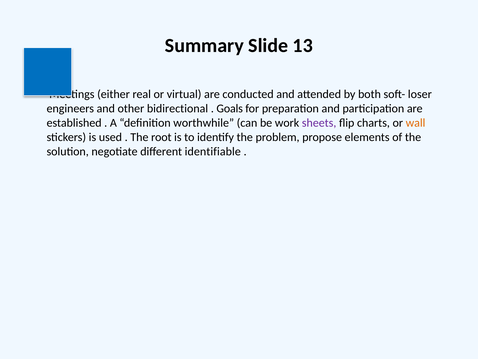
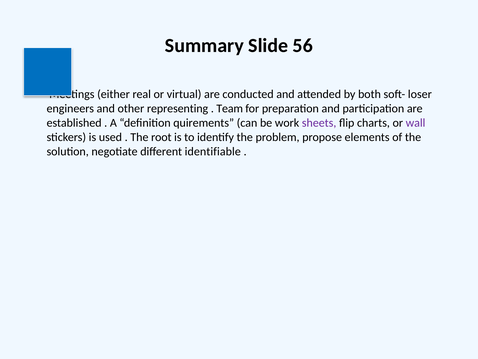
13: 13 -> 56 (303, 46)
bidirectional: bidirectional -> representing (178, 108)
Goals: Goals -> Team (230, 108)
worthwhile: worthwhile -> quirements (204, 123)
wall colour: orange -> purple (416, 123)
